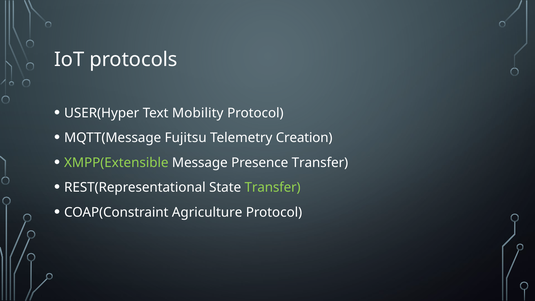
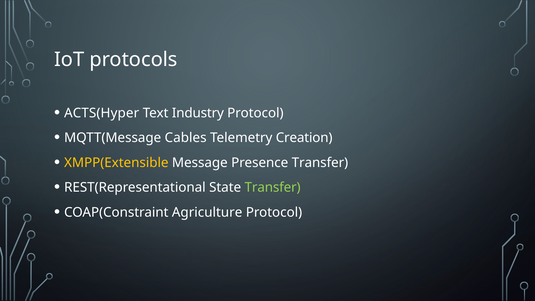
USER(Hyper: USER(Hyper -> ACTS(Hyper (102, 113)
Mobility: Mobility -> Industry (198, 113)
Fujitsu: Fujitsu -> Cables (186, 138)
XMPP(Extensible colour: light green -> yellow (116, 163)
